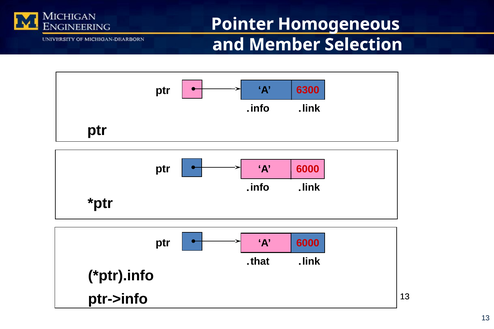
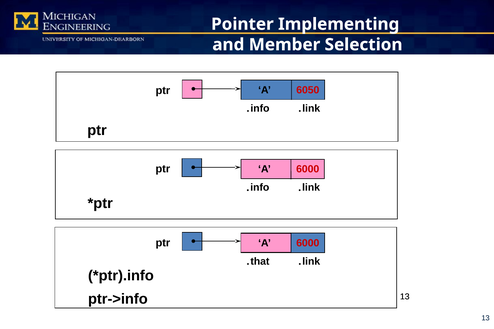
Homogeneous: Homogeneous -> Implementing (339, 24)
6300: 6300 -> 6050 (308, 90)
